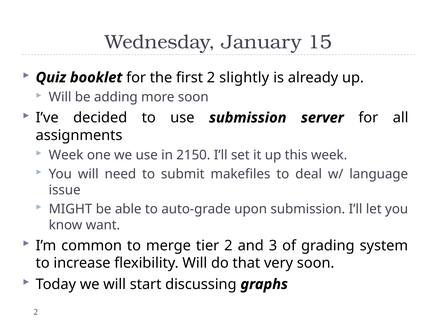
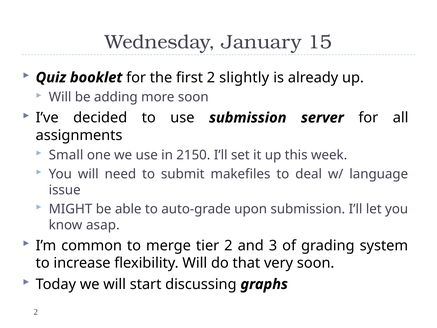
Week: Week -> Small (66, 155)
want: want -> asap (103, 225)
